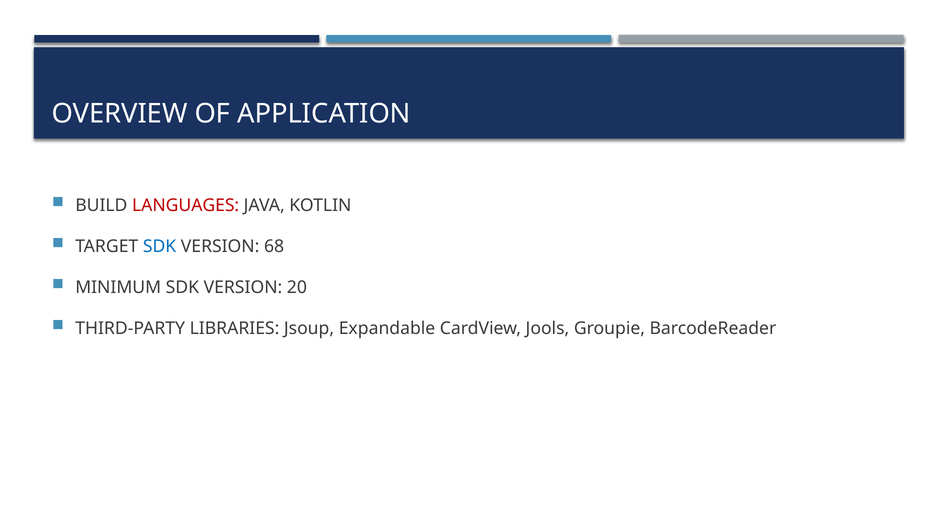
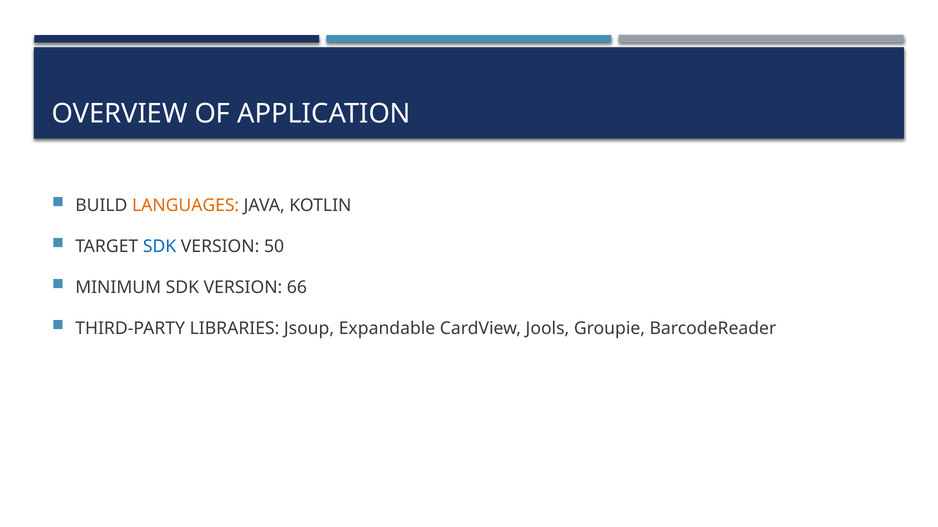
LANGUAGES colour: red -> orange (186, 206)
68: 68 -> 50 (274, 247)
20: 20 -> 66 (297, 288)
